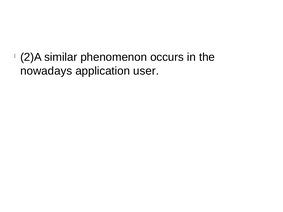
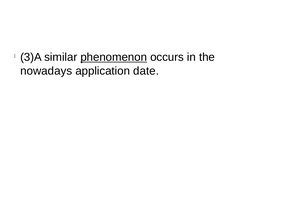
2)A: 2)A -> 3)A (31, 57)
phenomenon underline: none -> present (114, 57)
user: user -> date (146, 71)
